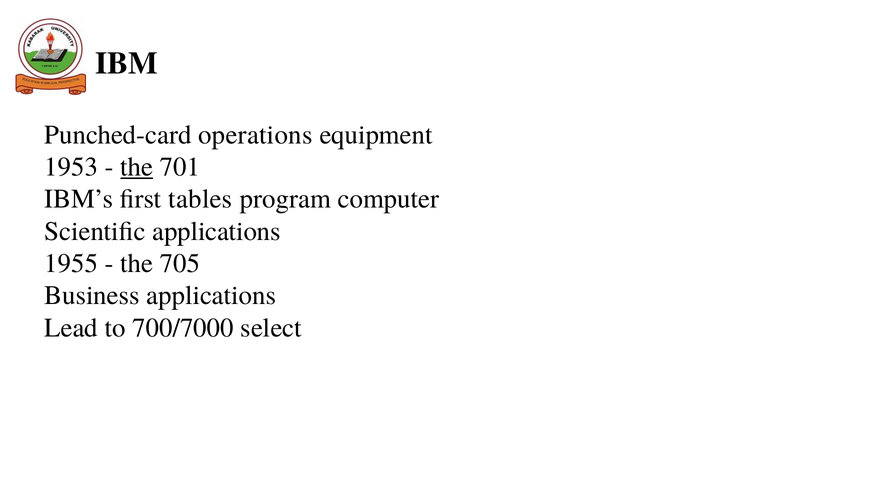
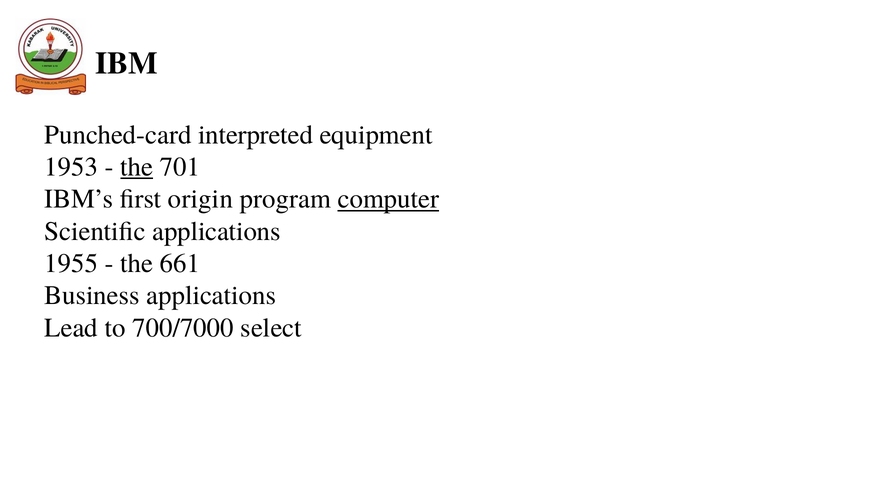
operations: operations -> interpreted (256, 135)
tables: tables -> origin (200, 199)
computer underline: none -> present (388, 199)
705: 705 -> 661 (180, 264)
